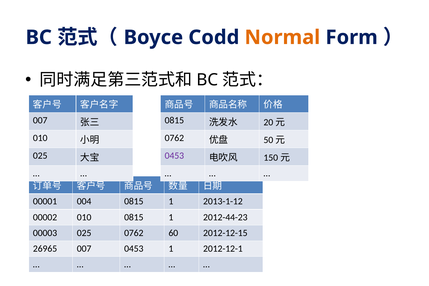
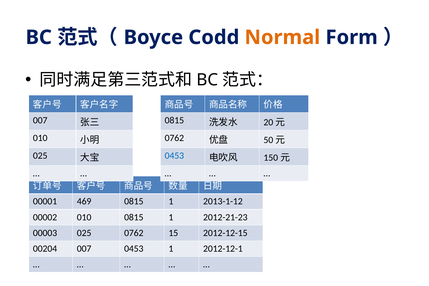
0453 colour: purple -> blue (174, 156)
004: 004 -> 469 (84, 201)
2012-44-23: 2012-44-23 -> 2012-21-23 (225, 217)
60: 60 -> 15 (173, 233)
26965: 26965 -> 00204 (45, 249)
